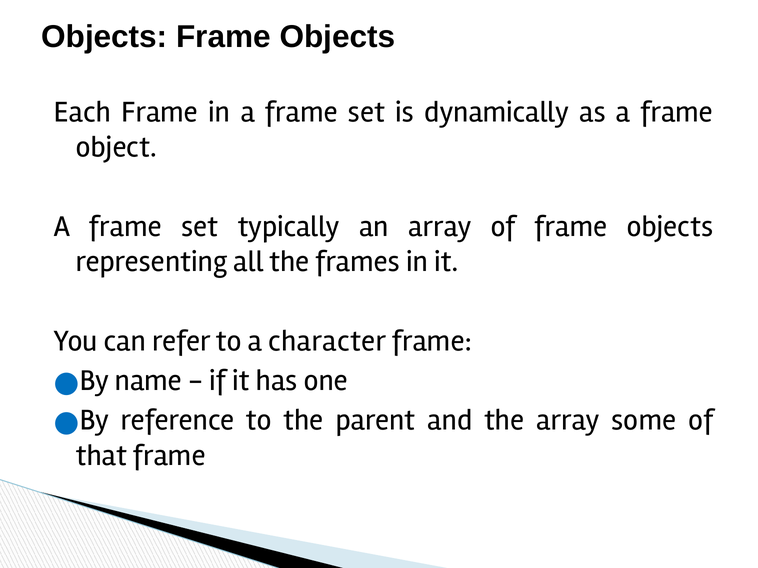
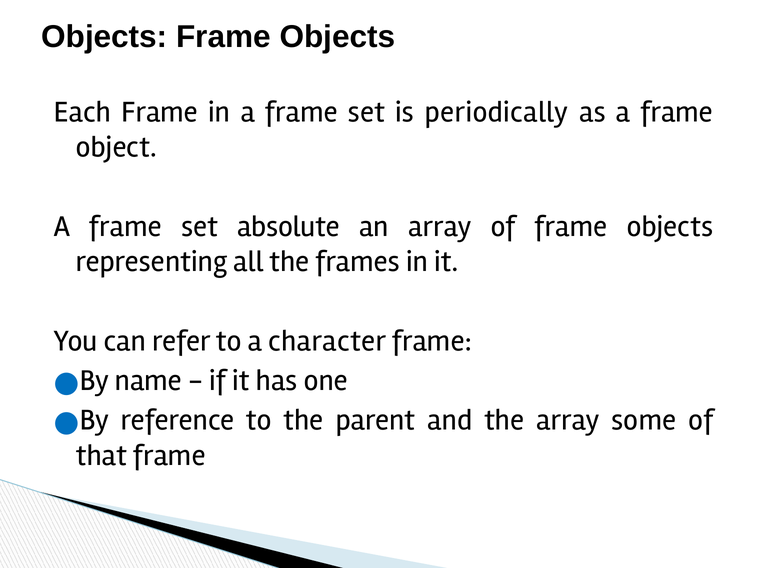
dynamically: dynamically -> periodically (497, 112)
typically: typically -> absolute (289, 227)
